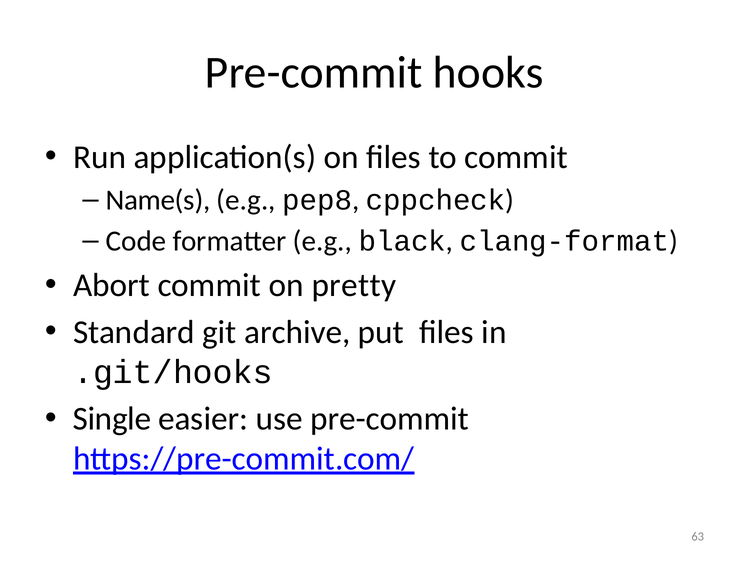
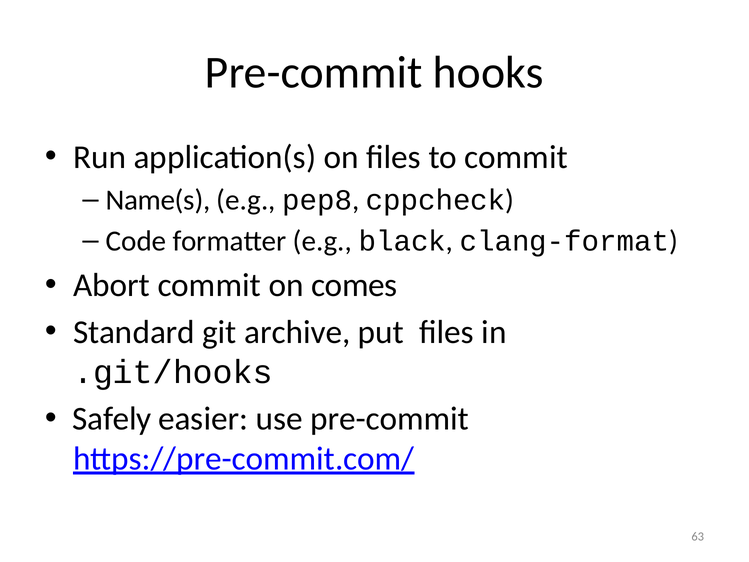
pretty: pretty -> comes (354, 285)
Single: Single -> Safely (112, 419)
